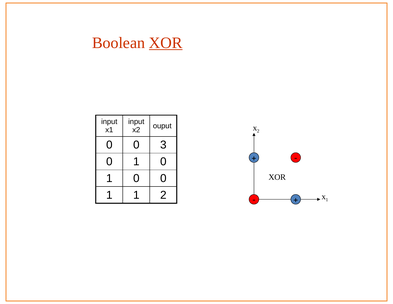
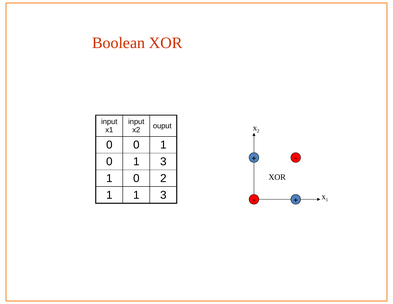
XOR underline: present -> none (166, 43)
0 0 3: 3 -> 1 (163, 145)
0: 0 -> 3 (163, 162)
1 0 0: 0 -> 2 (163, 178)
1 1 2: 2 -> 3 (163, 195)
